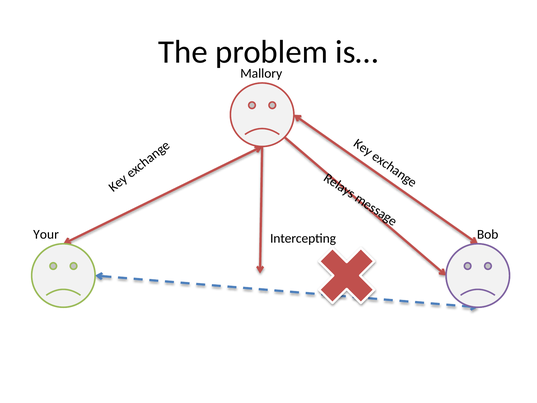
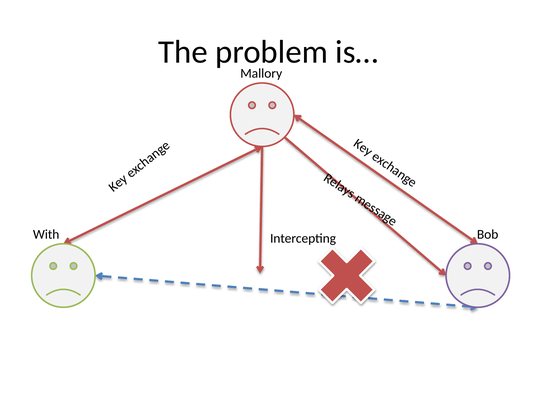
Your: Your -> With (46, 234)
